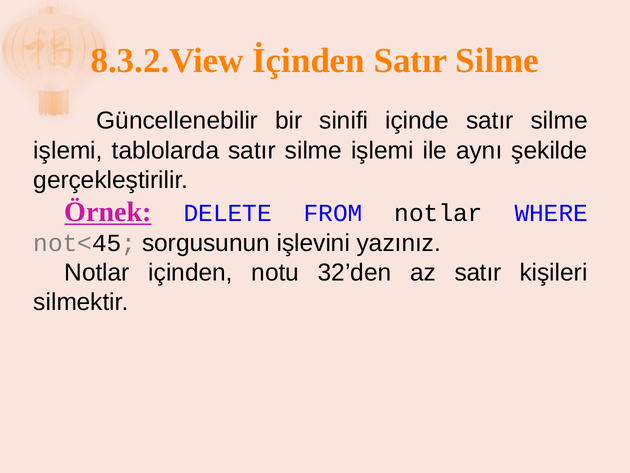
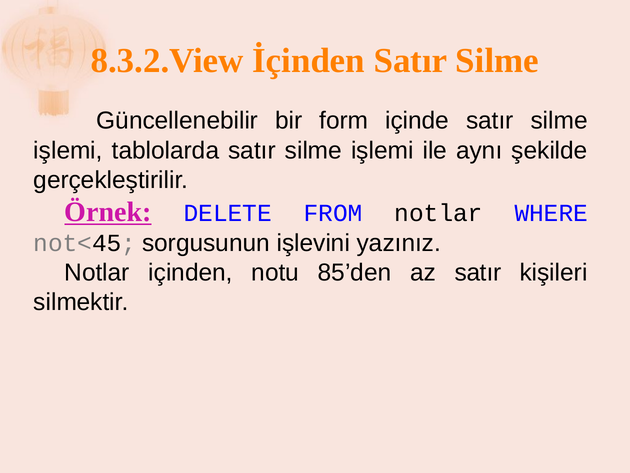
sinifi: sinifi -> form (344, 120)
32’den: 32’den -> 85’den (355, 272)
